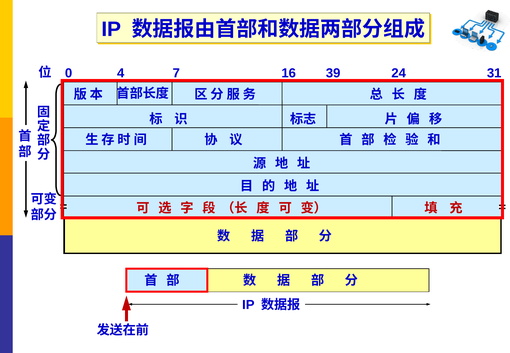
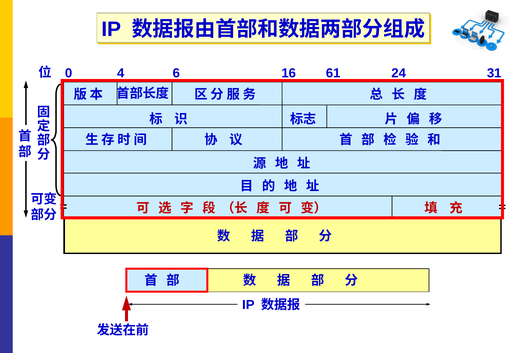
7: 7 -> 6 (176, 73)
39: 39 -> 61 (333, 73)
